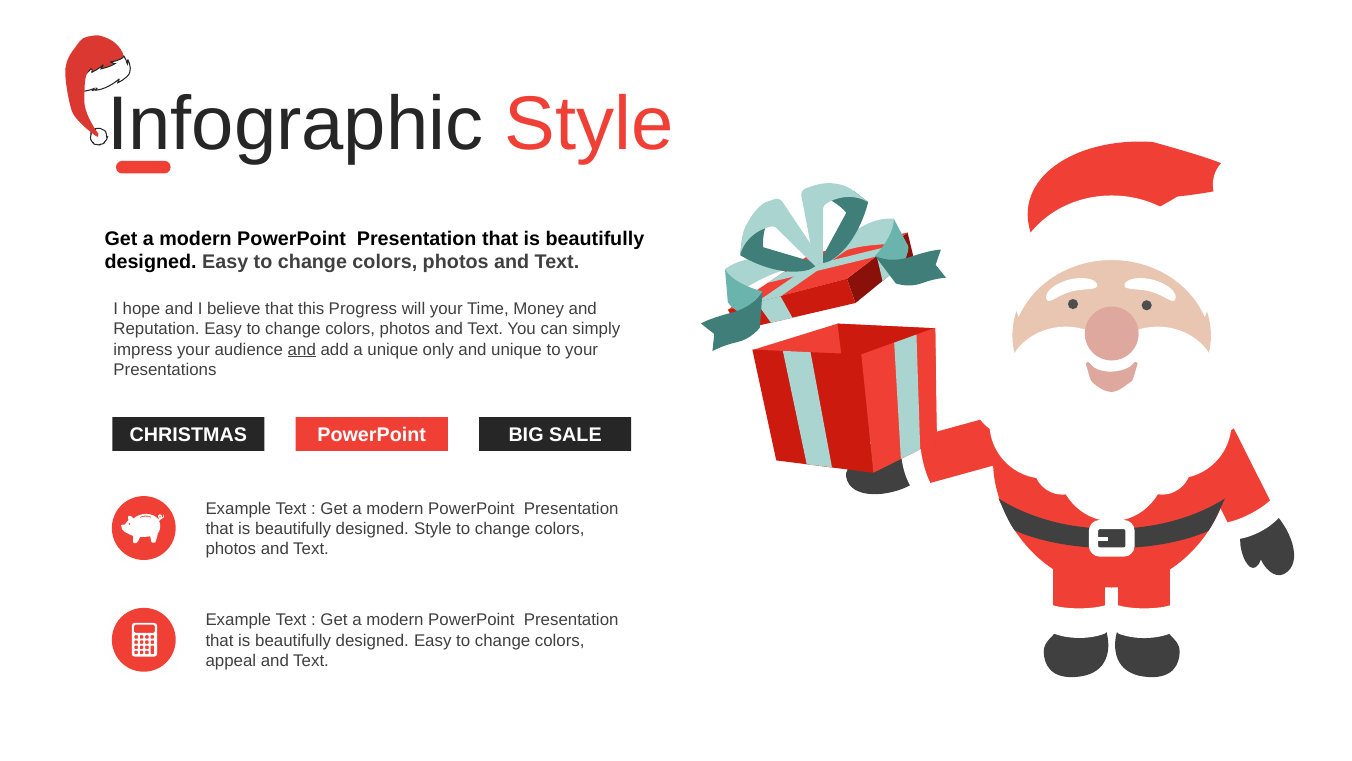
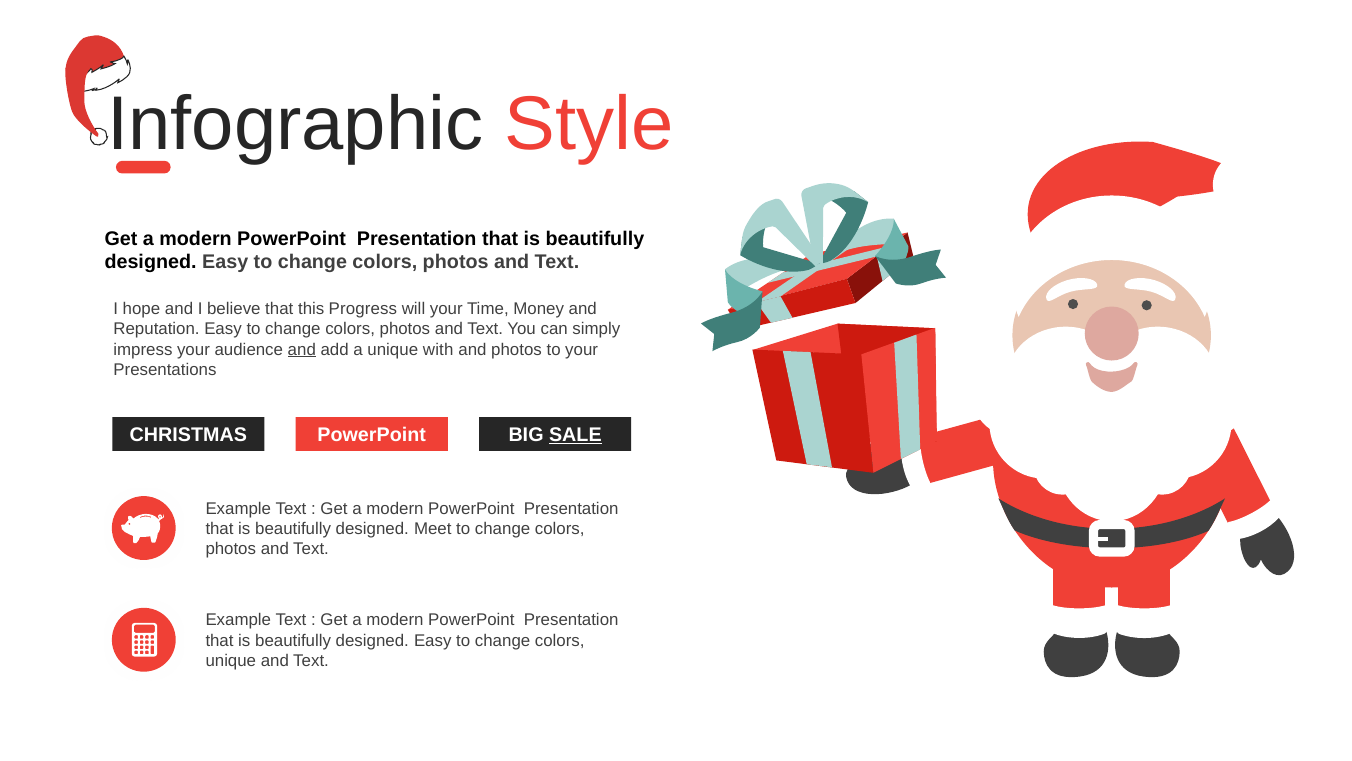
only: only -> with (438, 349)
and unique: unique -> photos (517, 349)
SALE underline: none -> present (575, 435)
designed Style: Style -> Meet (433, 528)
appeal: appeal -> unique (231, 660)
